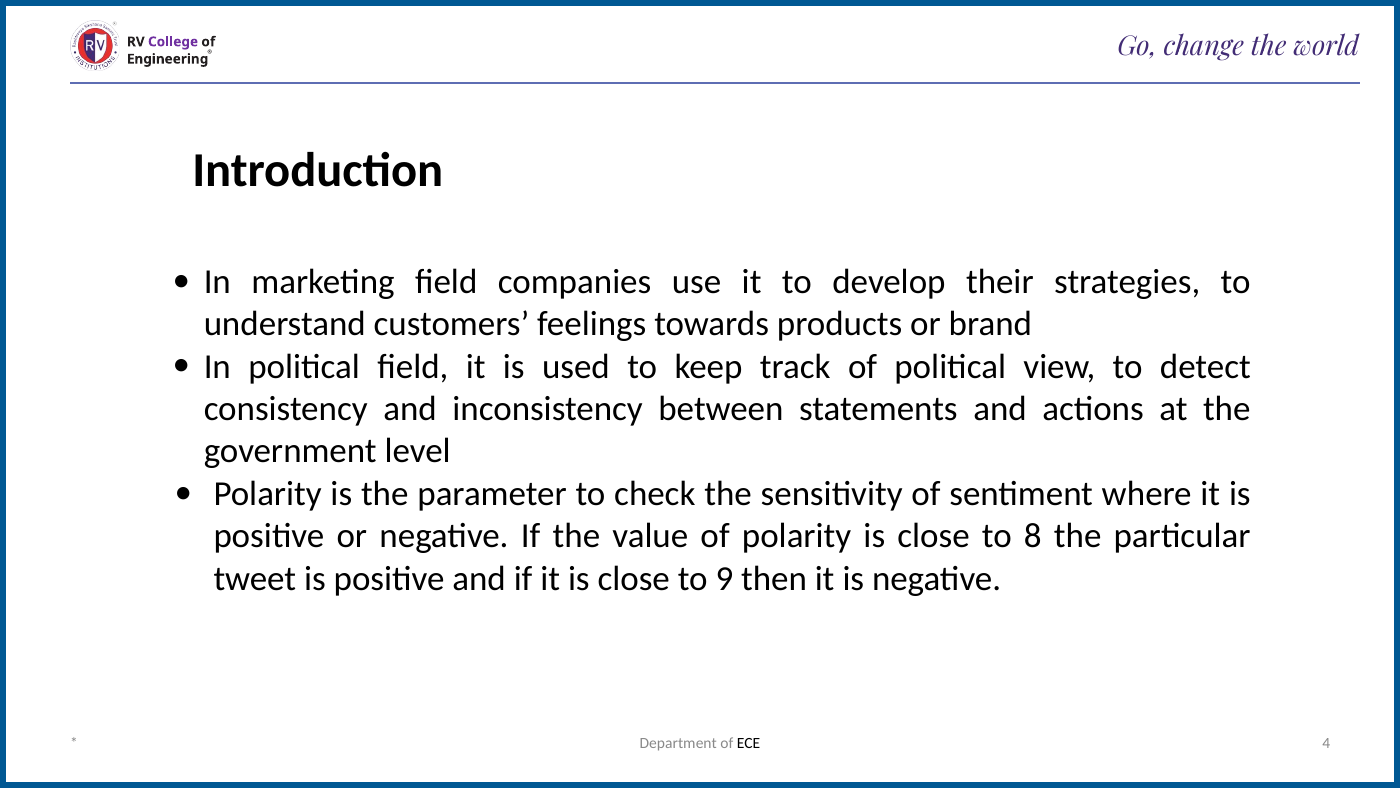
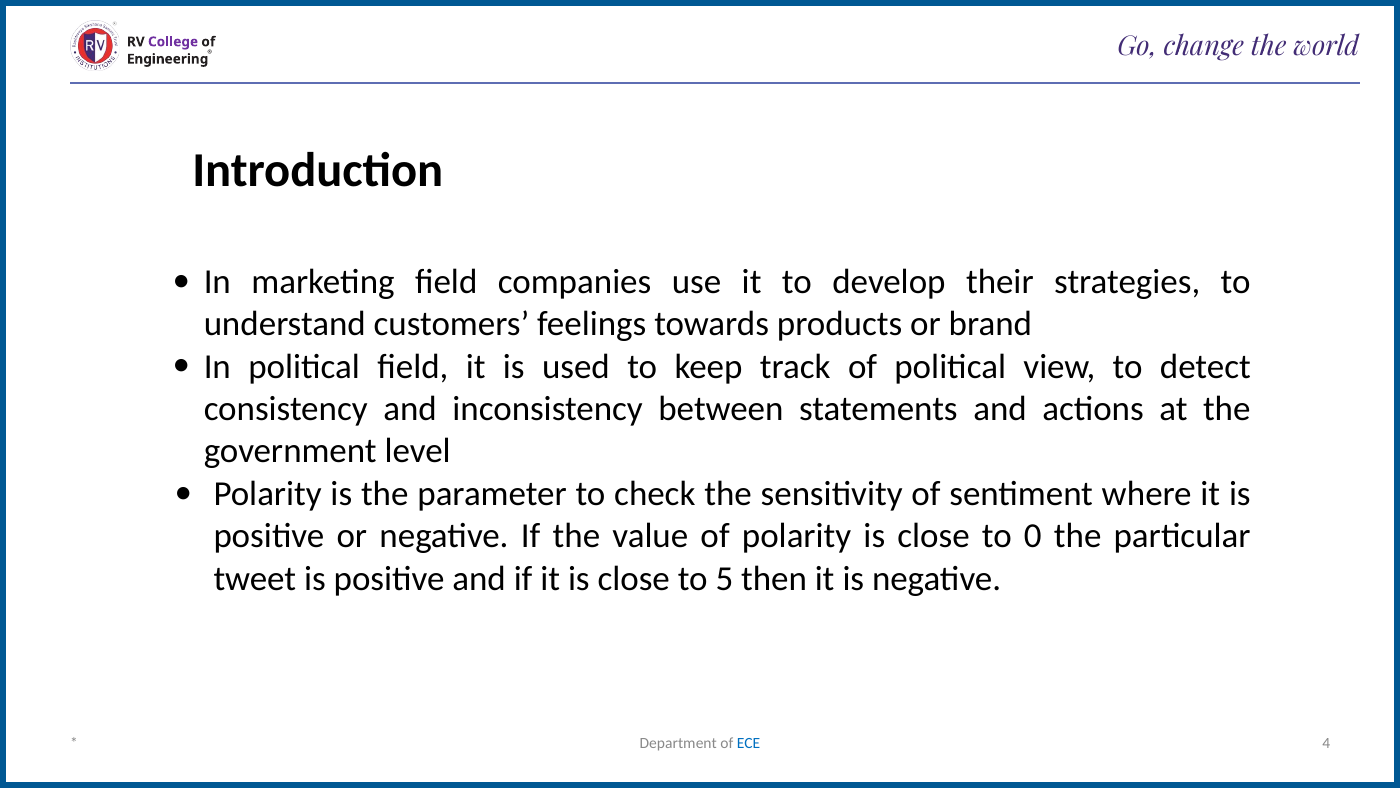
8: 8 -> 0 (1033, 536)
9: 9 -> 5 (724, 578)
ECE colour: black -> blue (749, 743)
